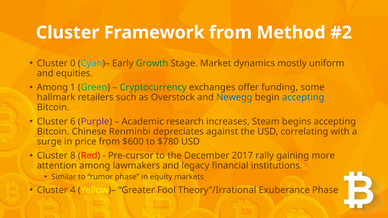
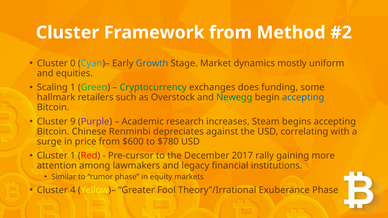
Growth colour: green -> blue (152, 63)
Among: Among -> Scaling (52, 87)
offer: offer -> does (248, 87)
Newegg colour: blue -> green (234, 98)
6: 6 -> 9 (73, 122)
Cluster 8: 8 -> 1 (73, 156)
